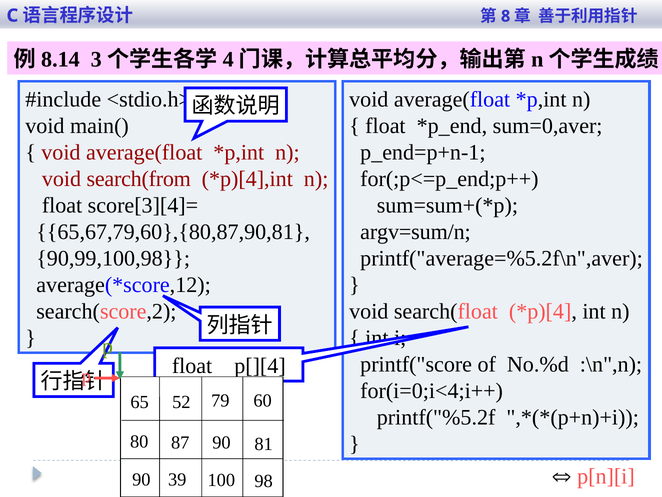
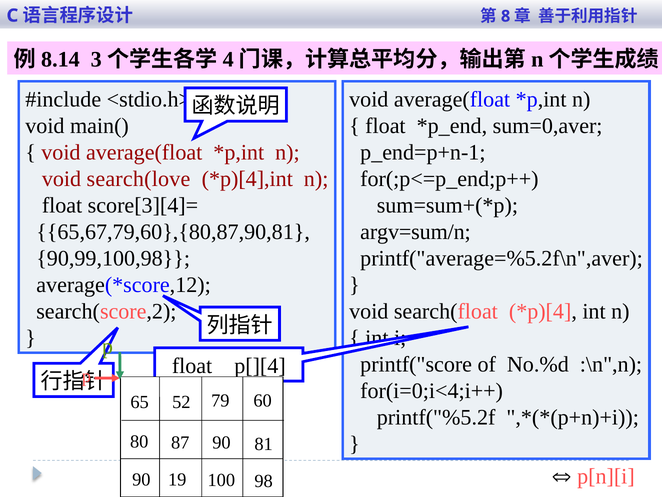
search(from: search(from -> search(love (138, 179)
39: 39 -> 19 (177, 479)
